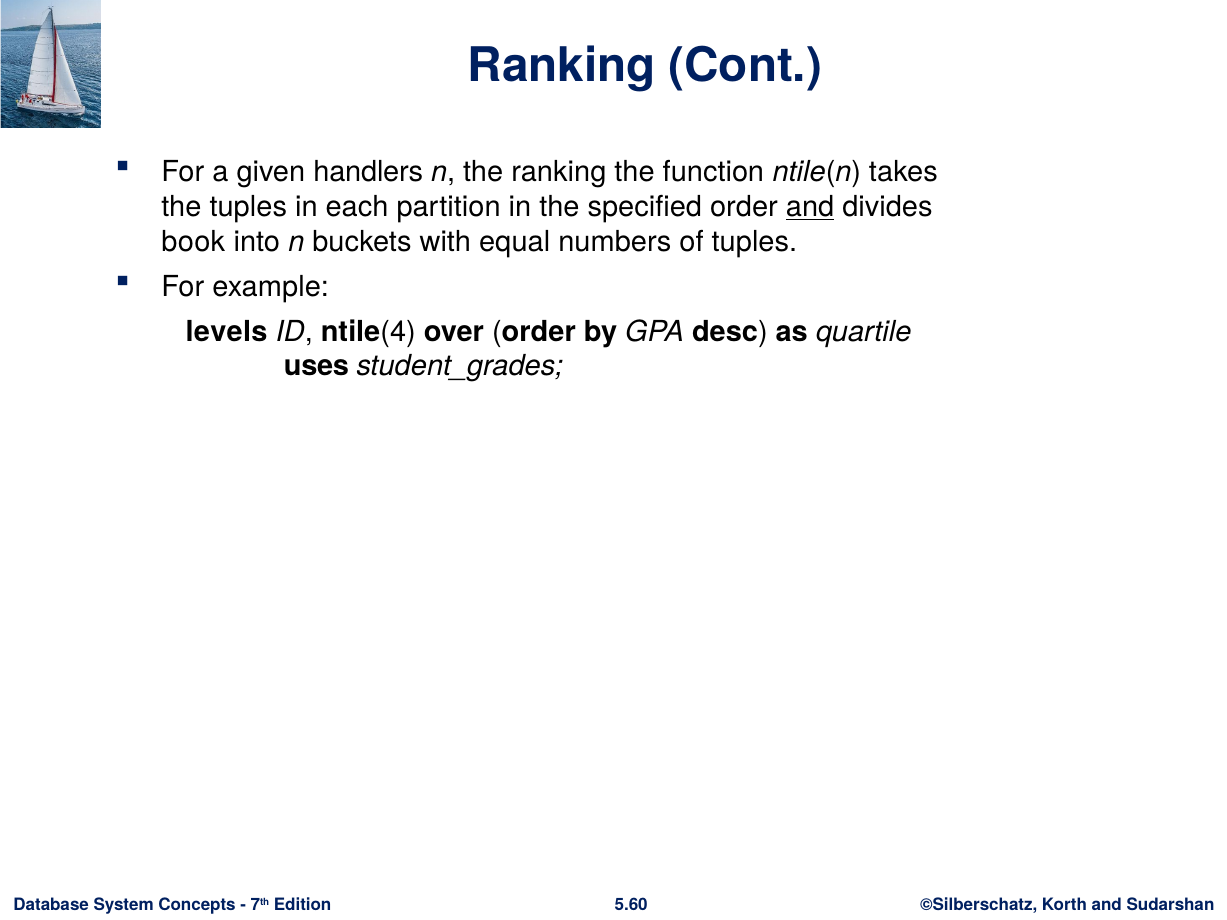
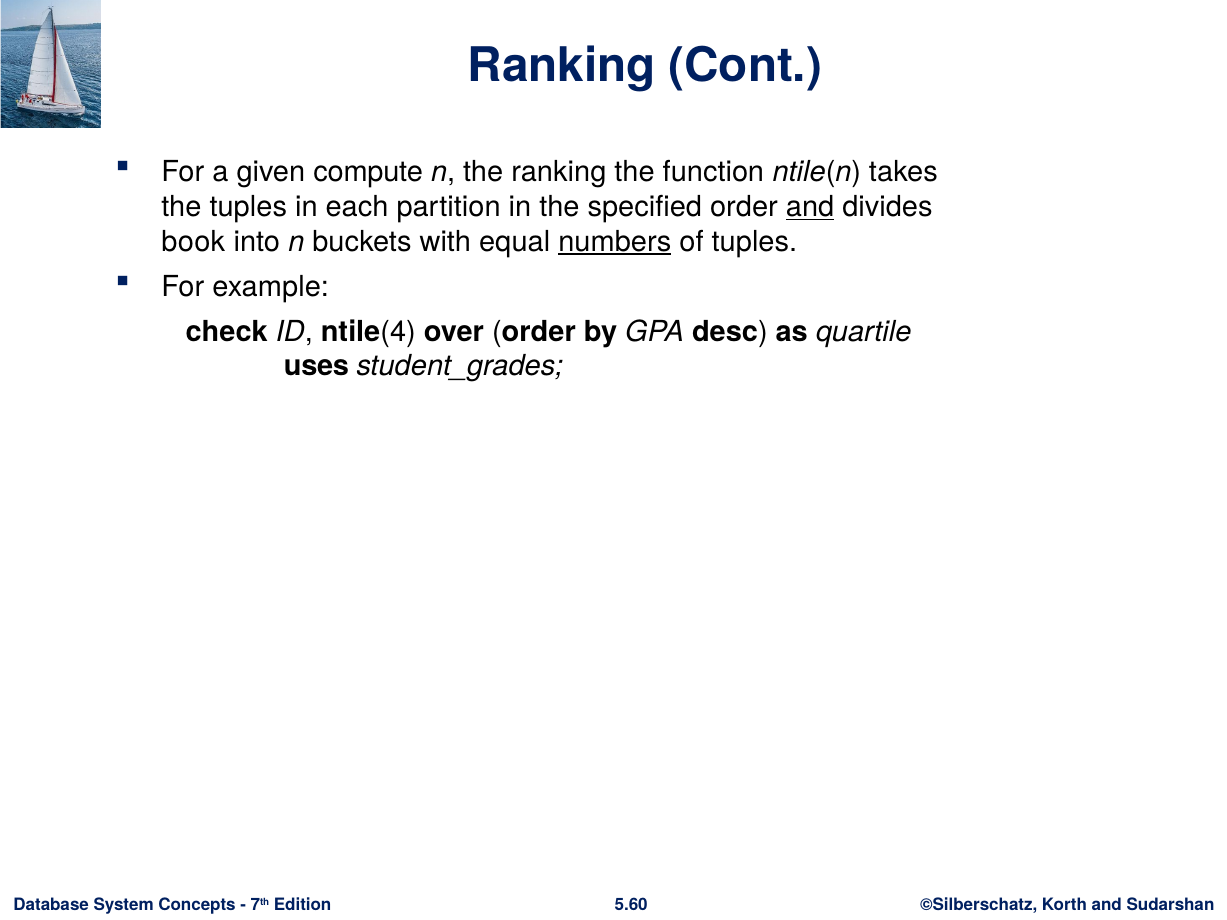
handlers: handlers -> compute (368, 172)
numbers underline: none -> present (615, 242)
levels: levels -> check (227, 332)
